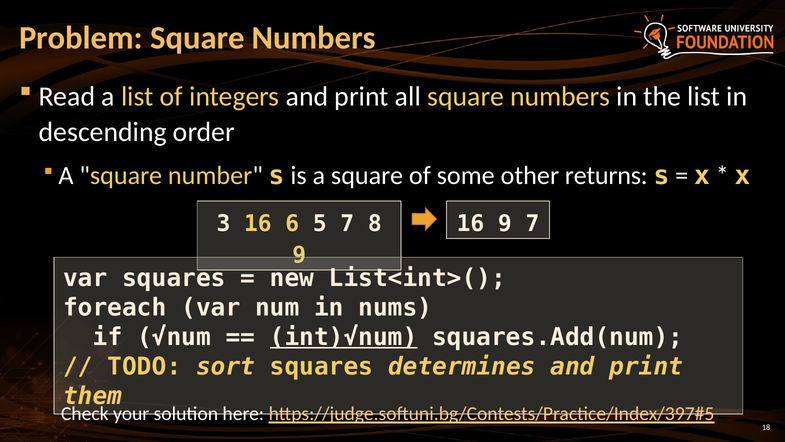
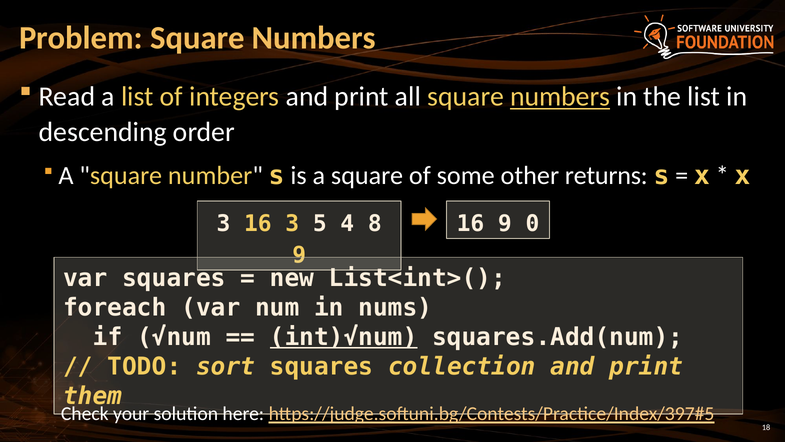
numbers underline: none -> present (560, 97)
16 6: 6 -> 3 (292, 223)
5 7: 7 -> 4 (347, 223)
9 7: 7 -> 0 (532, 223)
determines: determines -> collection (462, 366)
